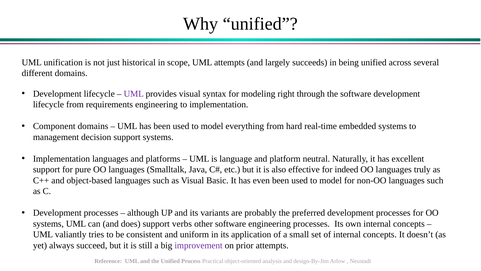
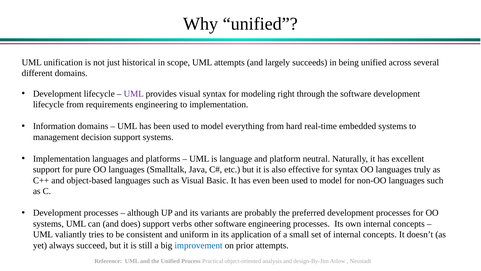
Component: Component -> Information (54, 126)
for indeed: indeed -> syntax (346, 169)
improvement colour: purple -> blue (199, 245)
